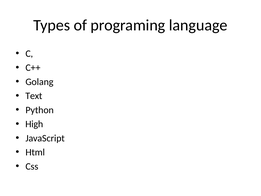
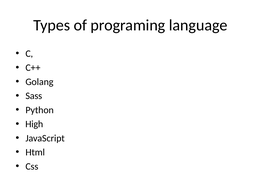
Text: Text -> Sass (34, 96)
